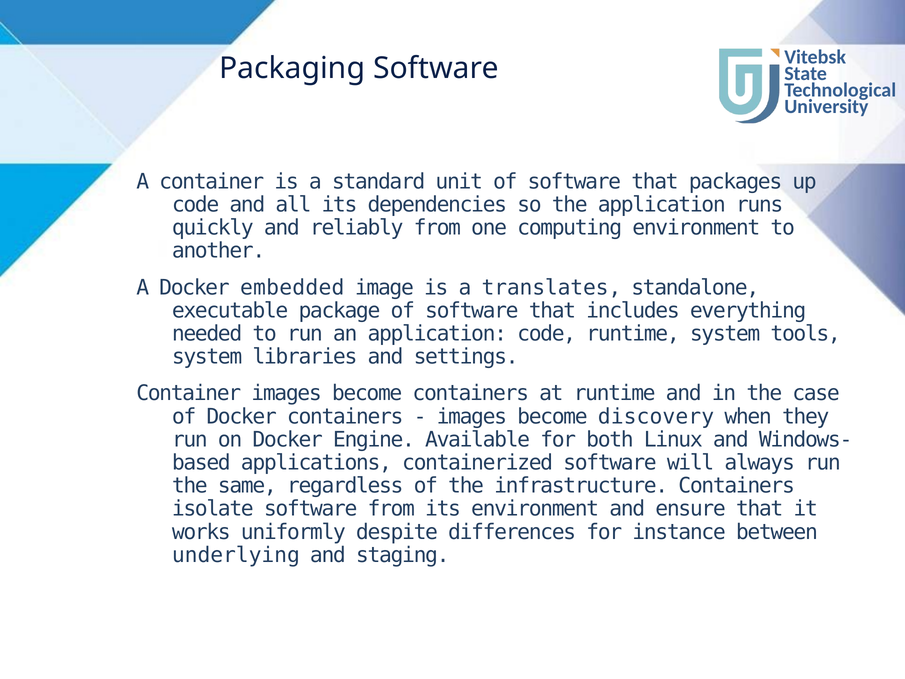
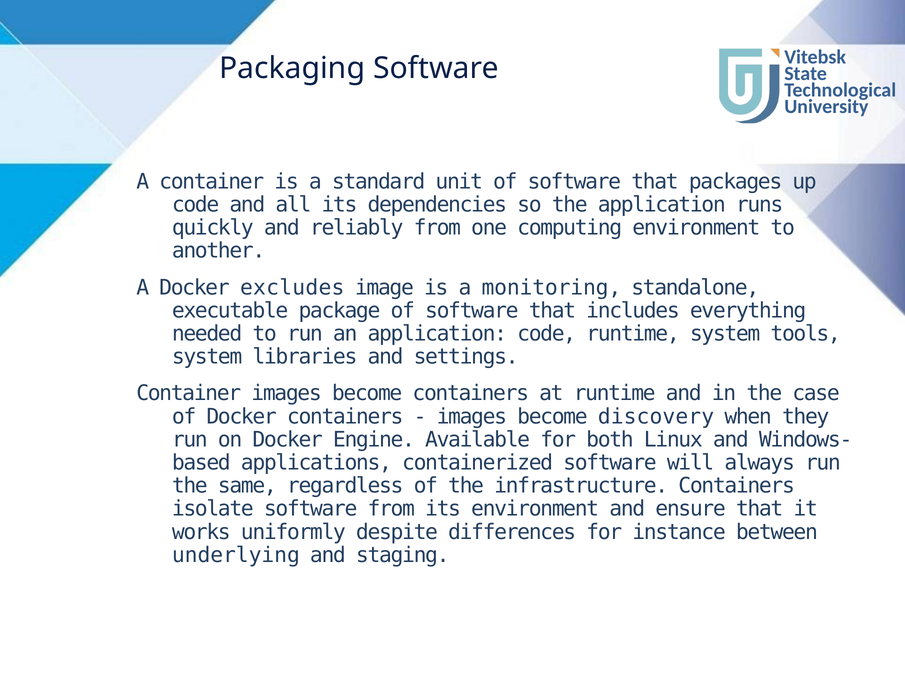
embedded: embedded -> excludes (292, 287)
translates: translates -> monitoring (551, 287)
